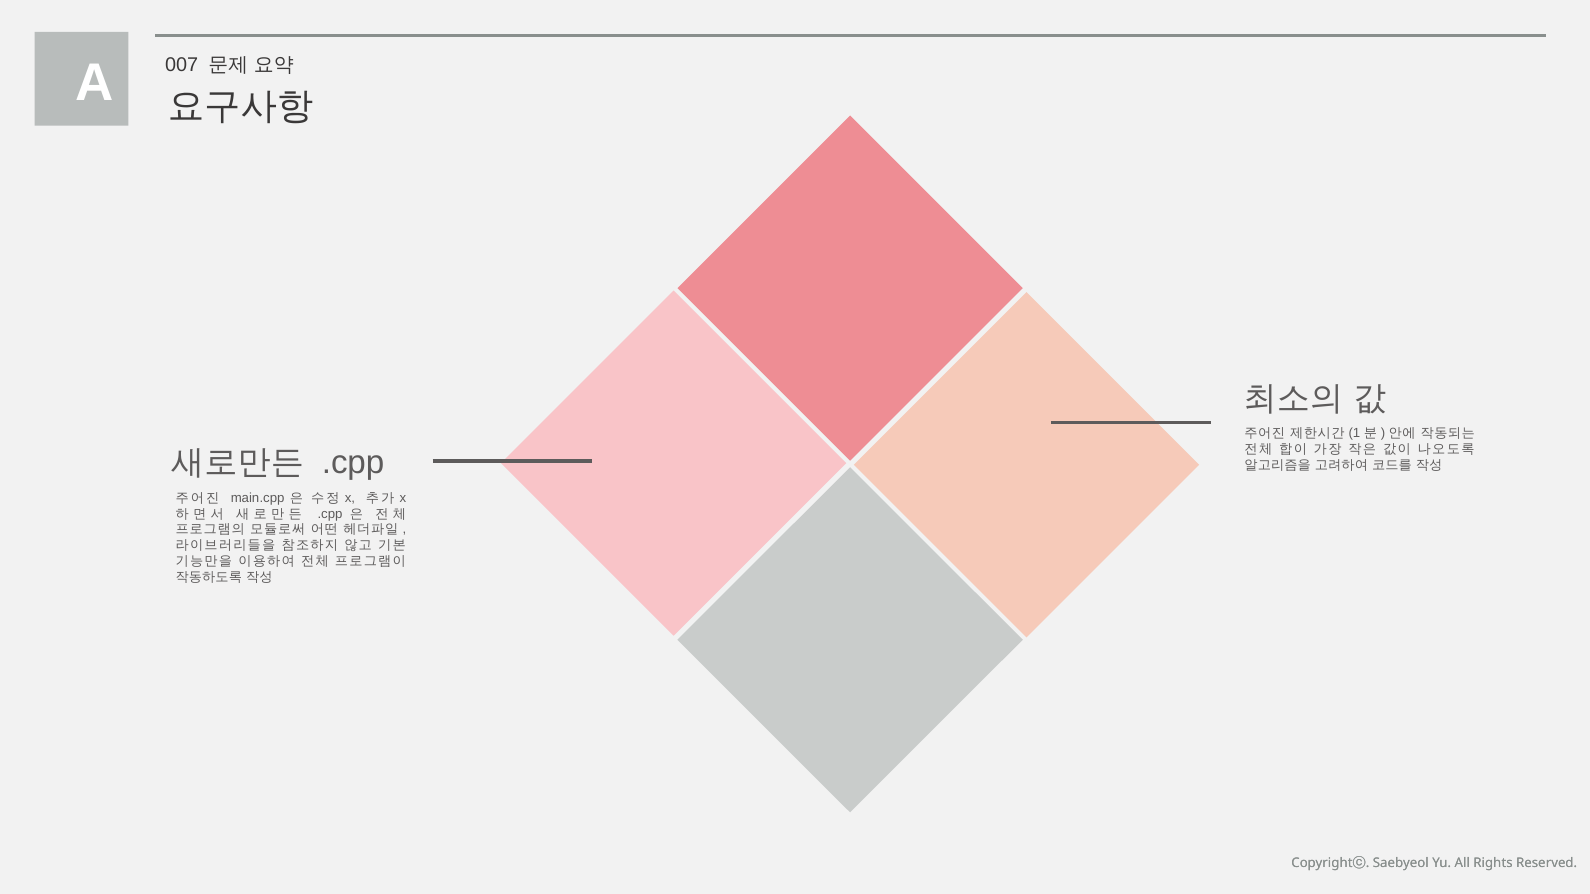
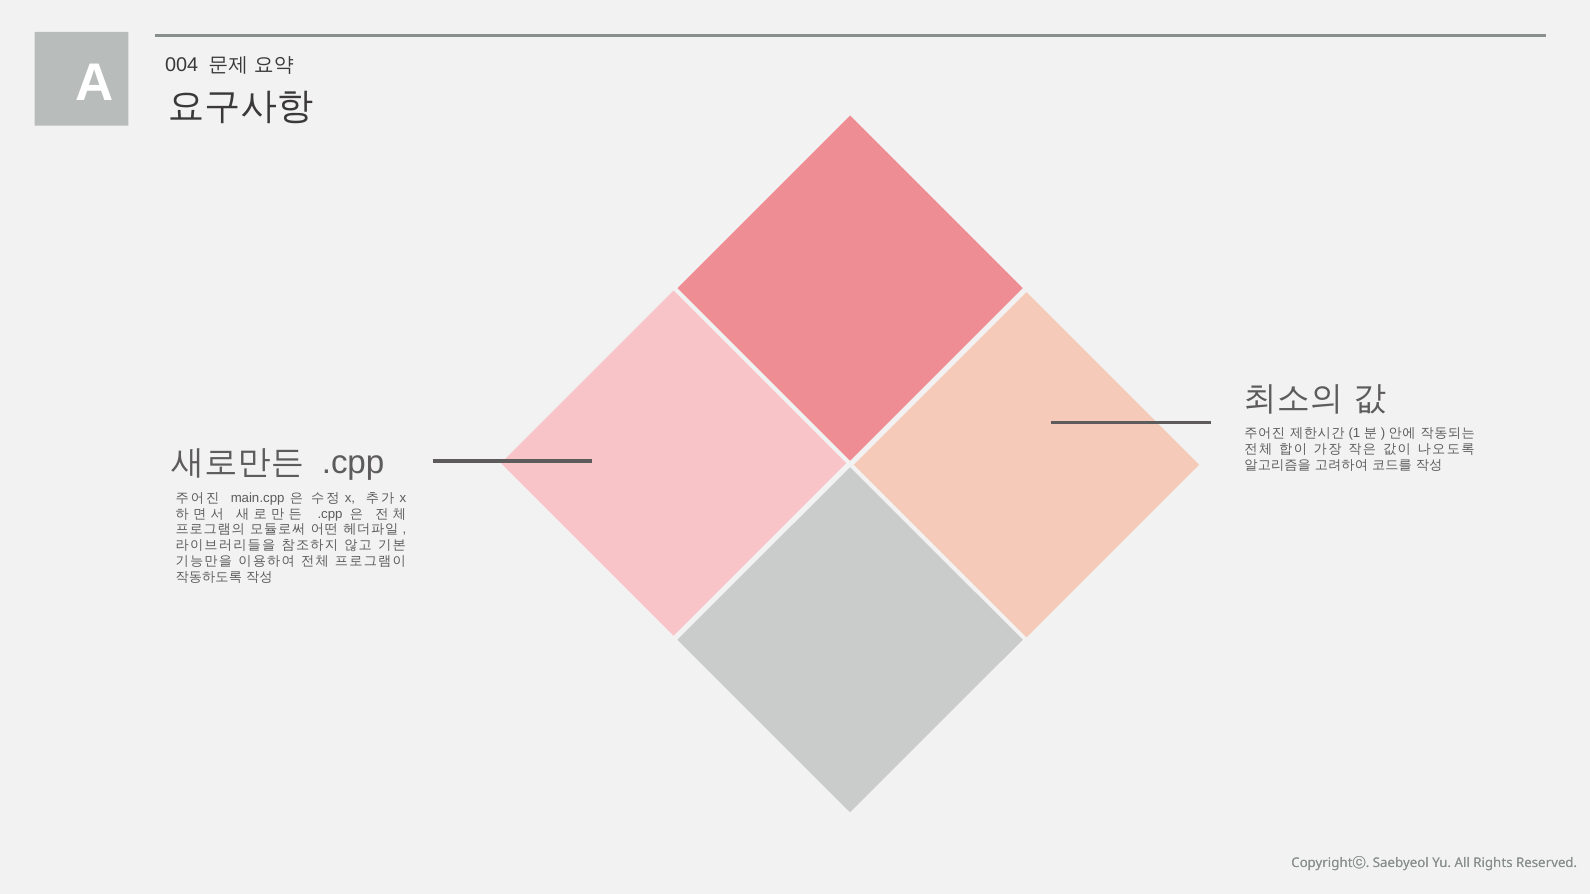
007: 007 -> 004 (182, 65)
